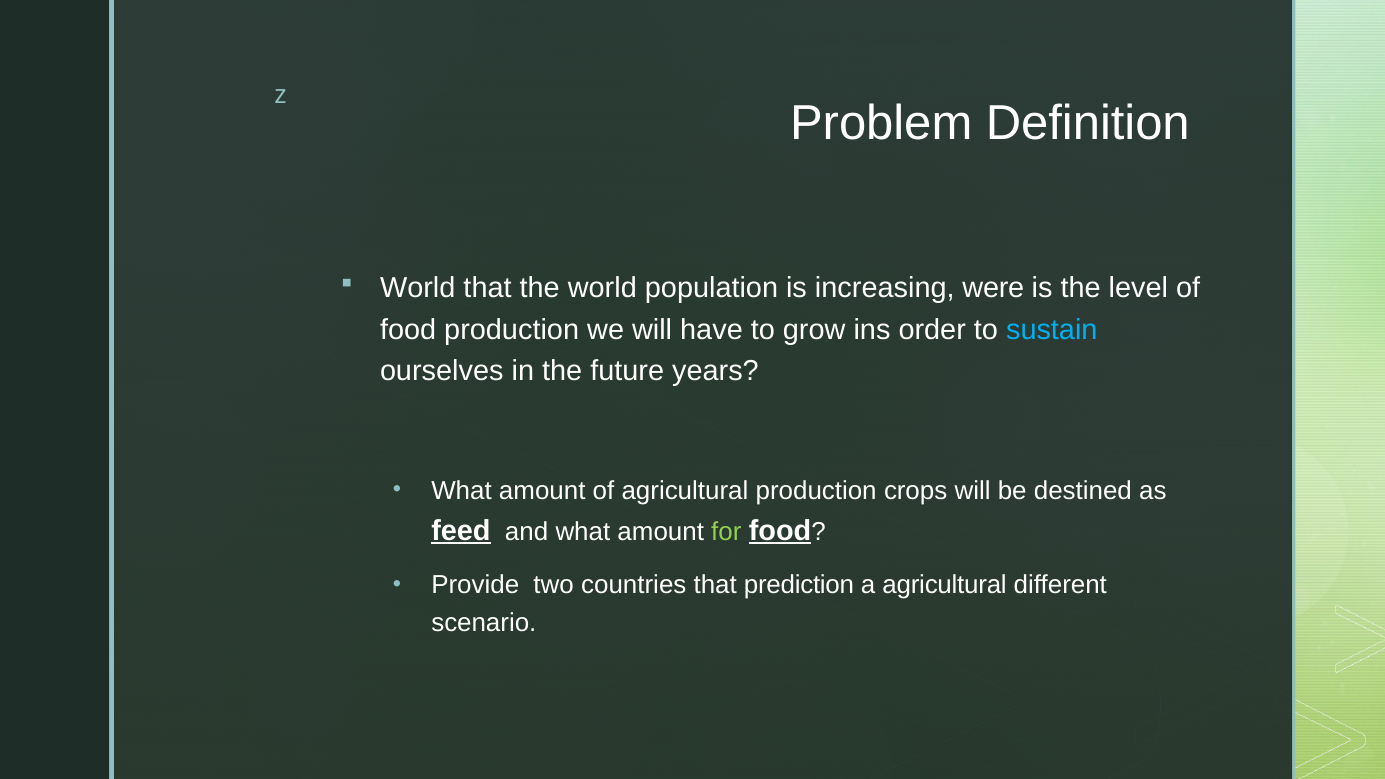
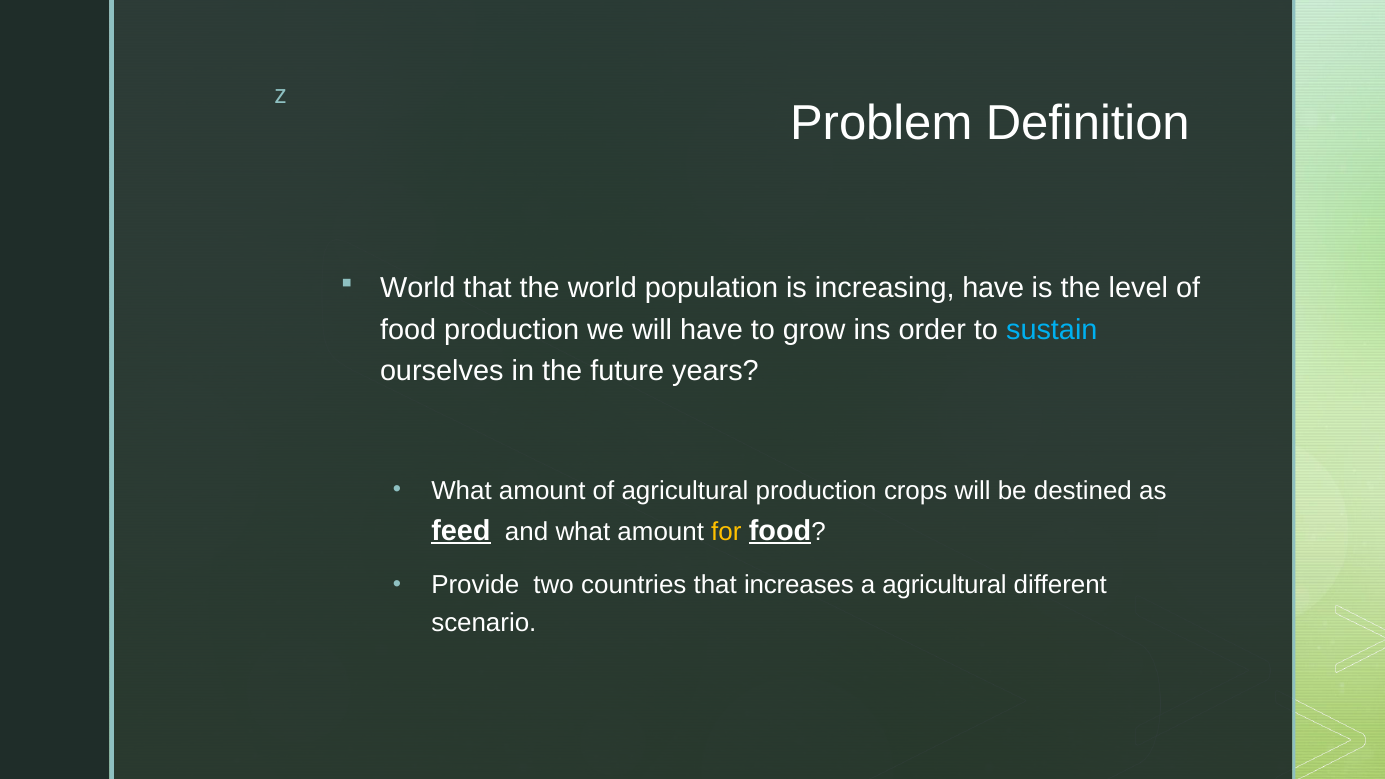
increasing were: were -> have (993, 288)
for colour: light green -> yellow (726, 531)
prediction: prediction -> increases (799, 585)
